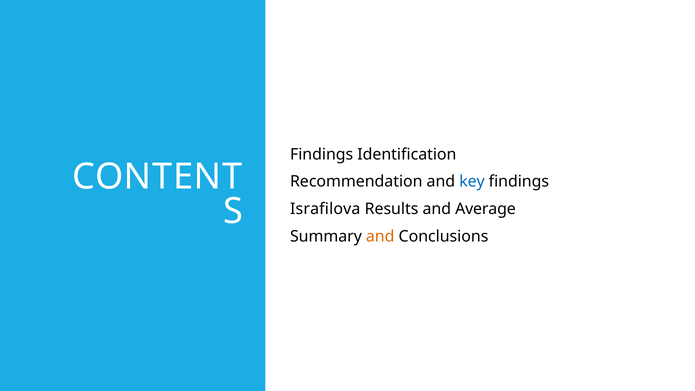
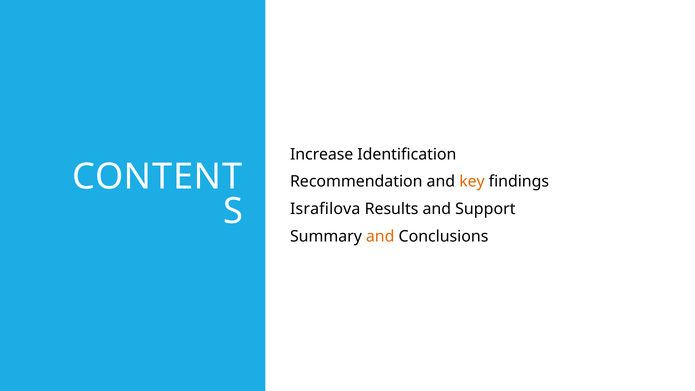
Findings: Findings -> Increase (322, 154)
key colour: blue -> orange (472, 182)
Average: Average -> Support (485, 209)
